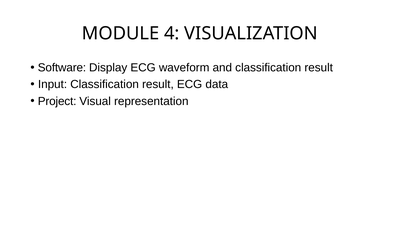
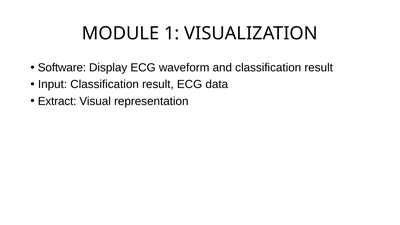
4: 4 -> 1 (172, 34)
Project: Project -> Extract (57, 101)
